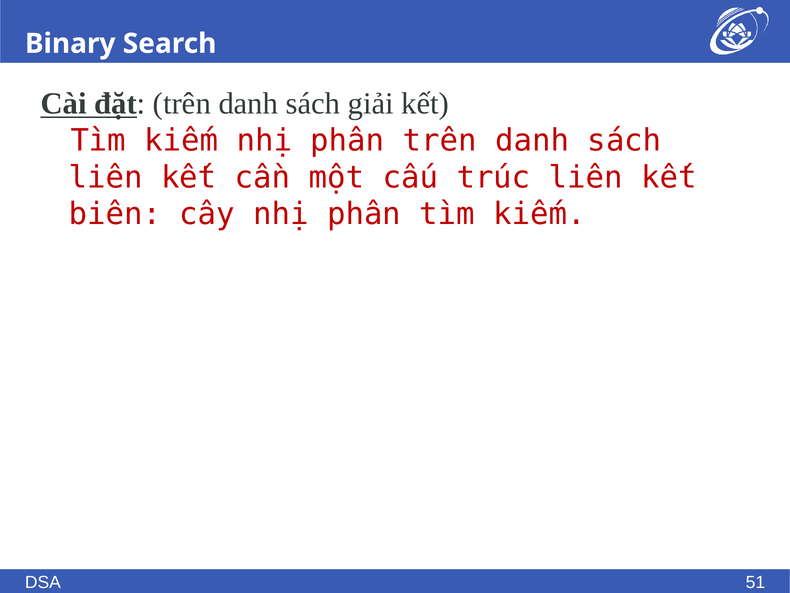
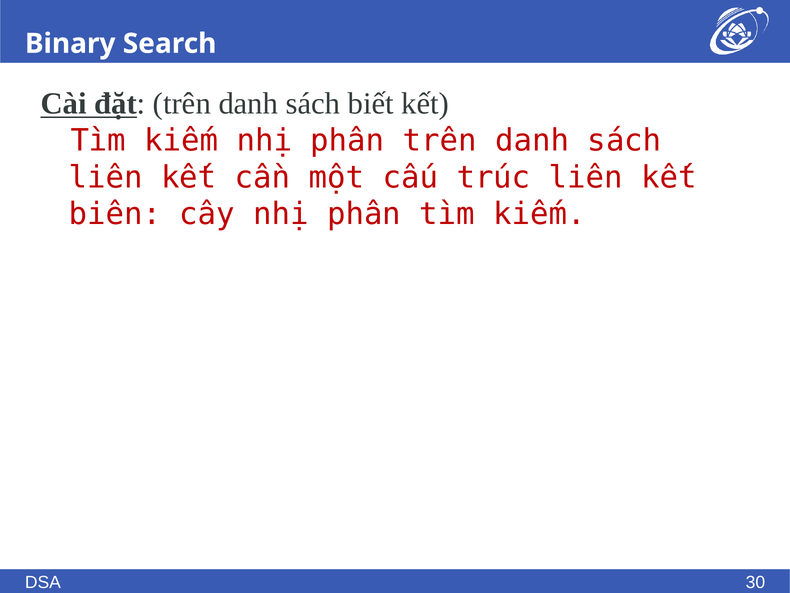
giải: giải -> biết (371, 103)
51: 51 -> 30 (755, 582)
